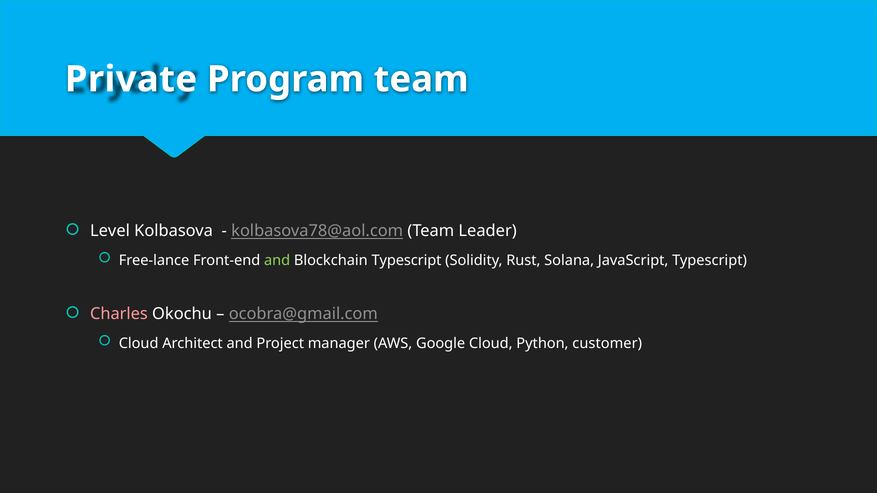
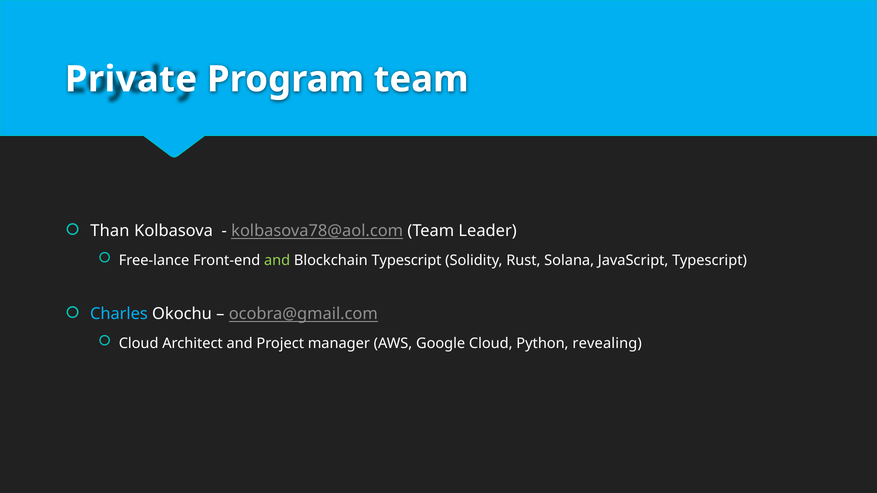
Level: Level -> Than (110, 231)
Charles colour: pink -> light blue (119, 314)
customer: customer -> revealing (607, 344)
